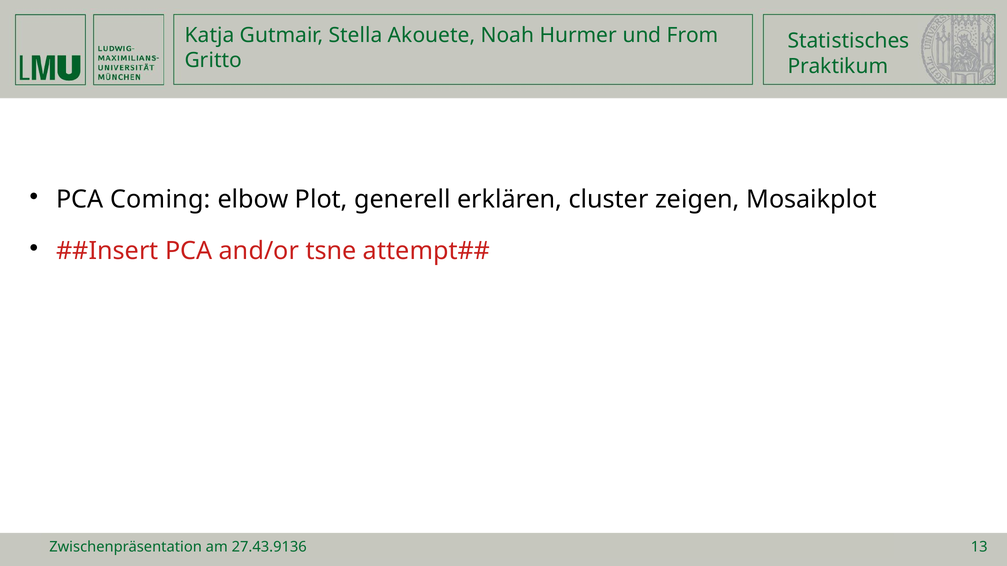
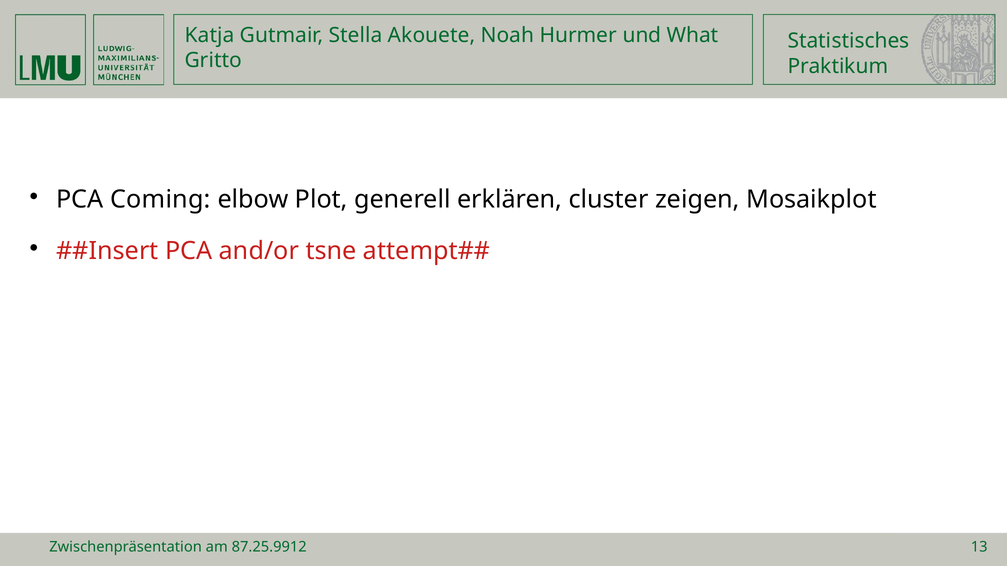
From: From -> What (693, 35)
27.43.9136: 27.43.9136 -> 87.25.9912 (269, 547)
